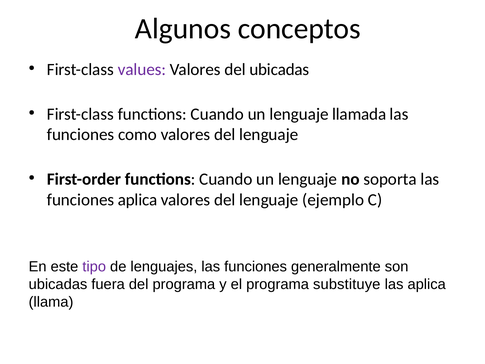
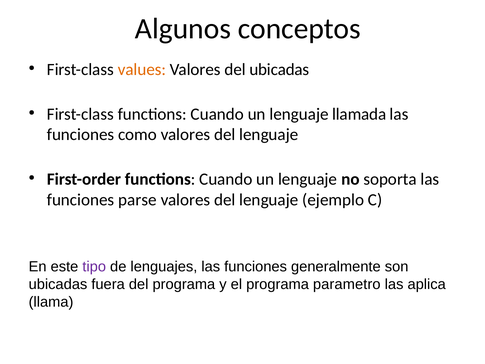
values colour: purple -> orange (142, 69)
funciones aplica: aplica -> parse (137, 200)
substituye: substituye -> parametro (347, 284)
